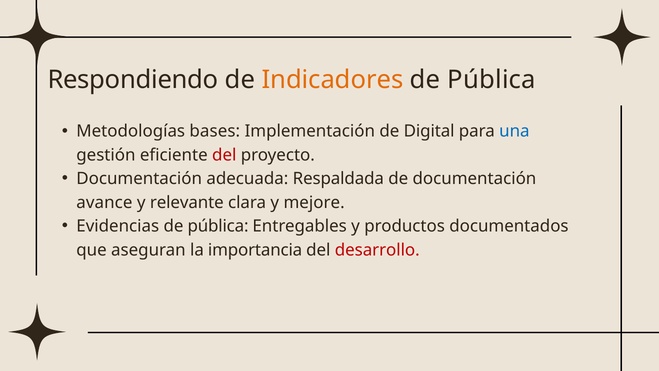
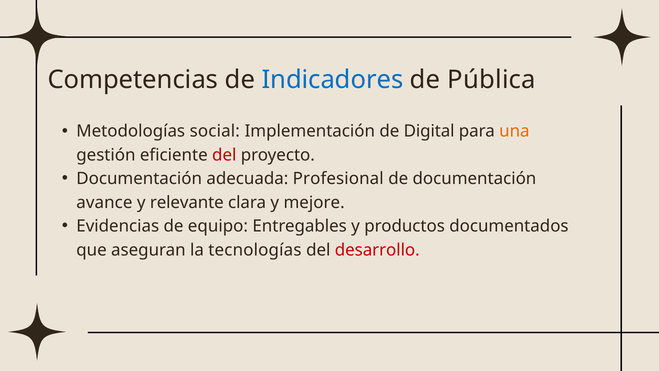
Respondiendo: Respondiendo -> Competencias (133, 80)
Indicadores colour: orange -> blue (333, 80)
bases: bases -> social (215, 131)
una colour: blue -> orange (514, 131)
Respaldada: Respaldada -> Profesional (338, 179)
Evidencias de pública: pública -> equipo (218, 226)
importancia: importancia -> tecnologías (255, 250)
